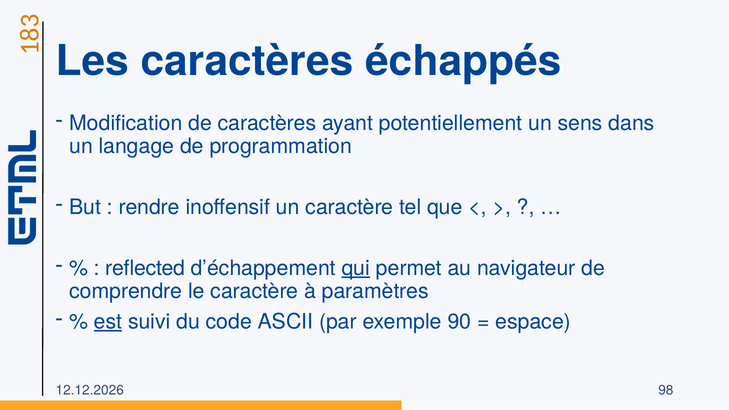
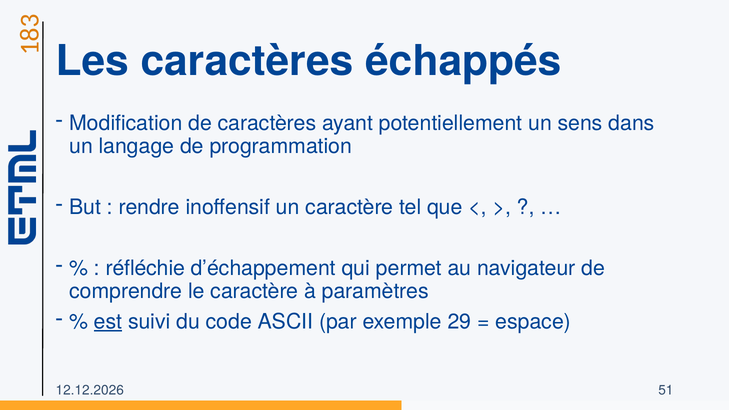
reflected: reflected -> réfléchie (145, 268)
qui underline: present -> none (356, 268)
90: 90 -> 29 (459, 322)
98: 98 -> 51 (666, 390)
